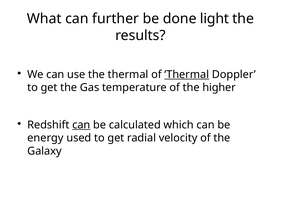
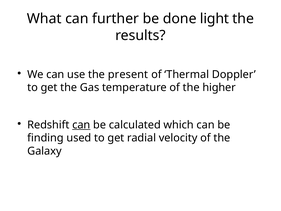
the thermal: thermal -> present (128, 74)
Thermal underline: present -> none (187, 74)
energy: energy -> finding (45, 138)
